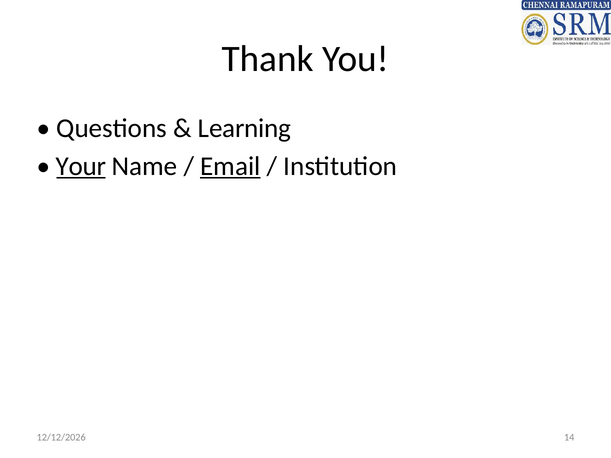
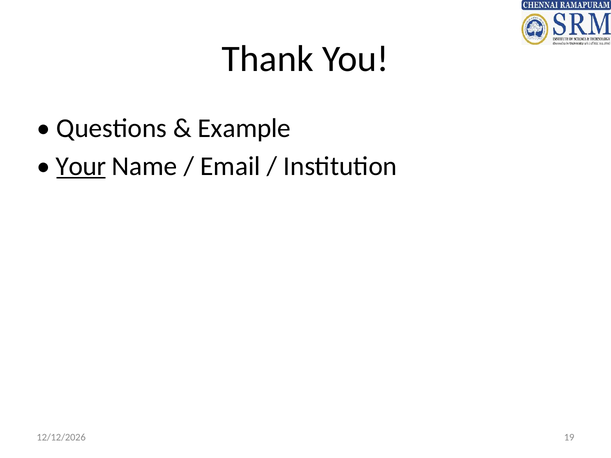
Learning: Learning -> Example (244, 128)
Email underline: present -> none (230, 166)
14: 14 -> 19 (569, 438)
